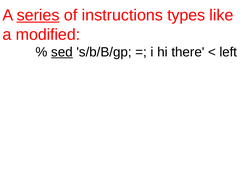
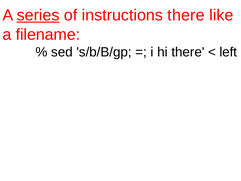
instructions types: types -> there (186, 15)
modified: modified -> filename (48, 34)
sed underline: present -> none (62, 52)
